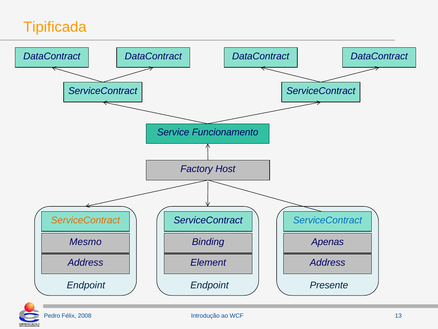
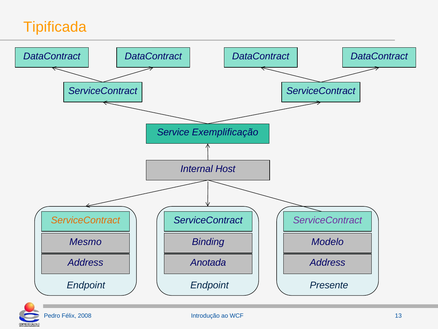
Funcionamento: Funcionamento -> Exemplificação (225, 132)
Factory: Factory -> Internal (197, 169)
ServiceContract colour: blue -> purple (328, 220)
Apenas: Apenas -> Modelo (328, 242)
Element: Element -> Anotada (208, 262)
